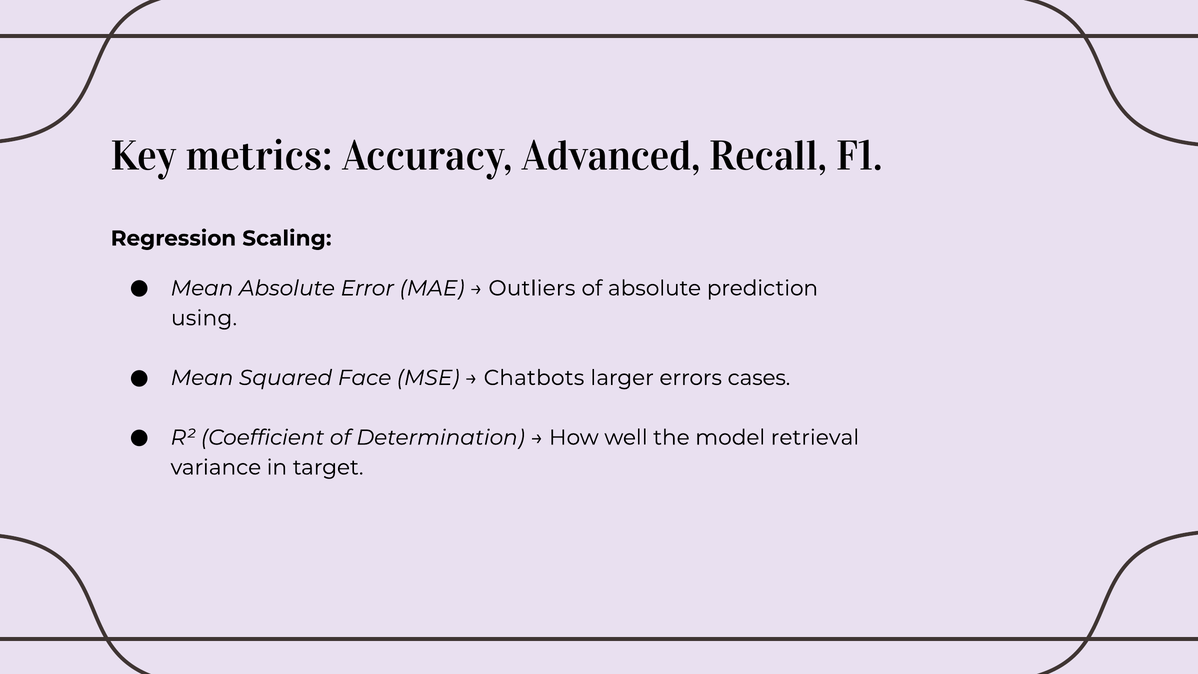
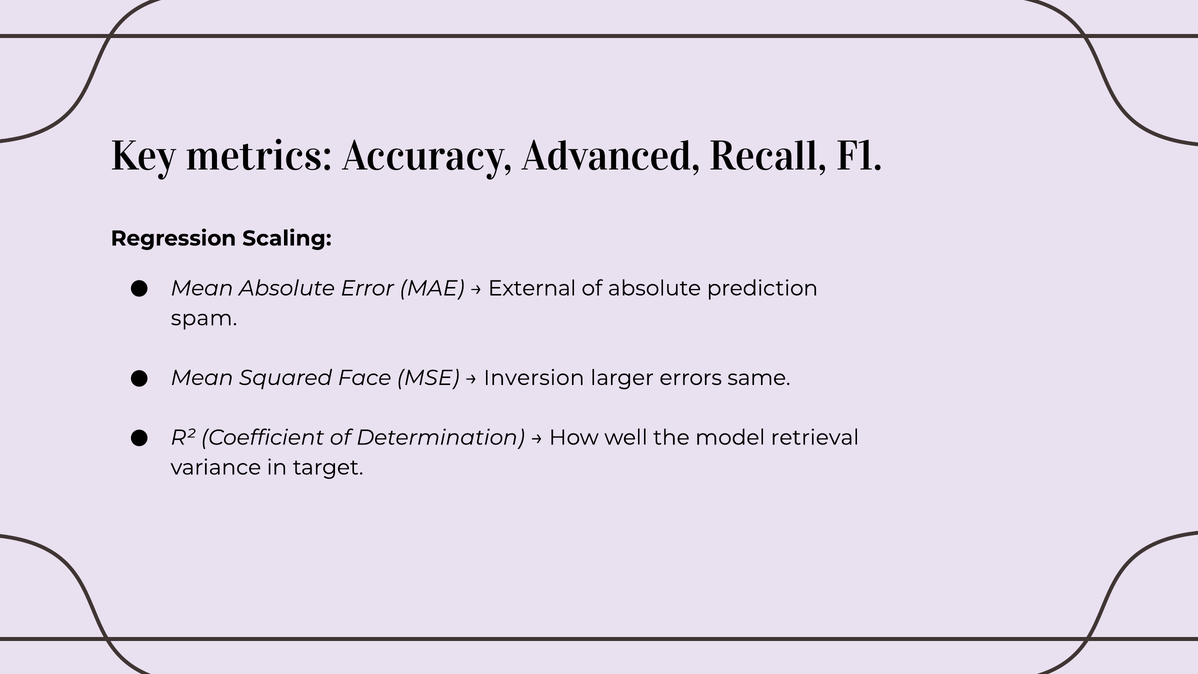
Outliers: Outliers -> External (532, 288)
using: using -> spam (204, 318)
Chatbots: Chatbots -> Inversion (534, 378)
cases: cases -> same (759, 378)
